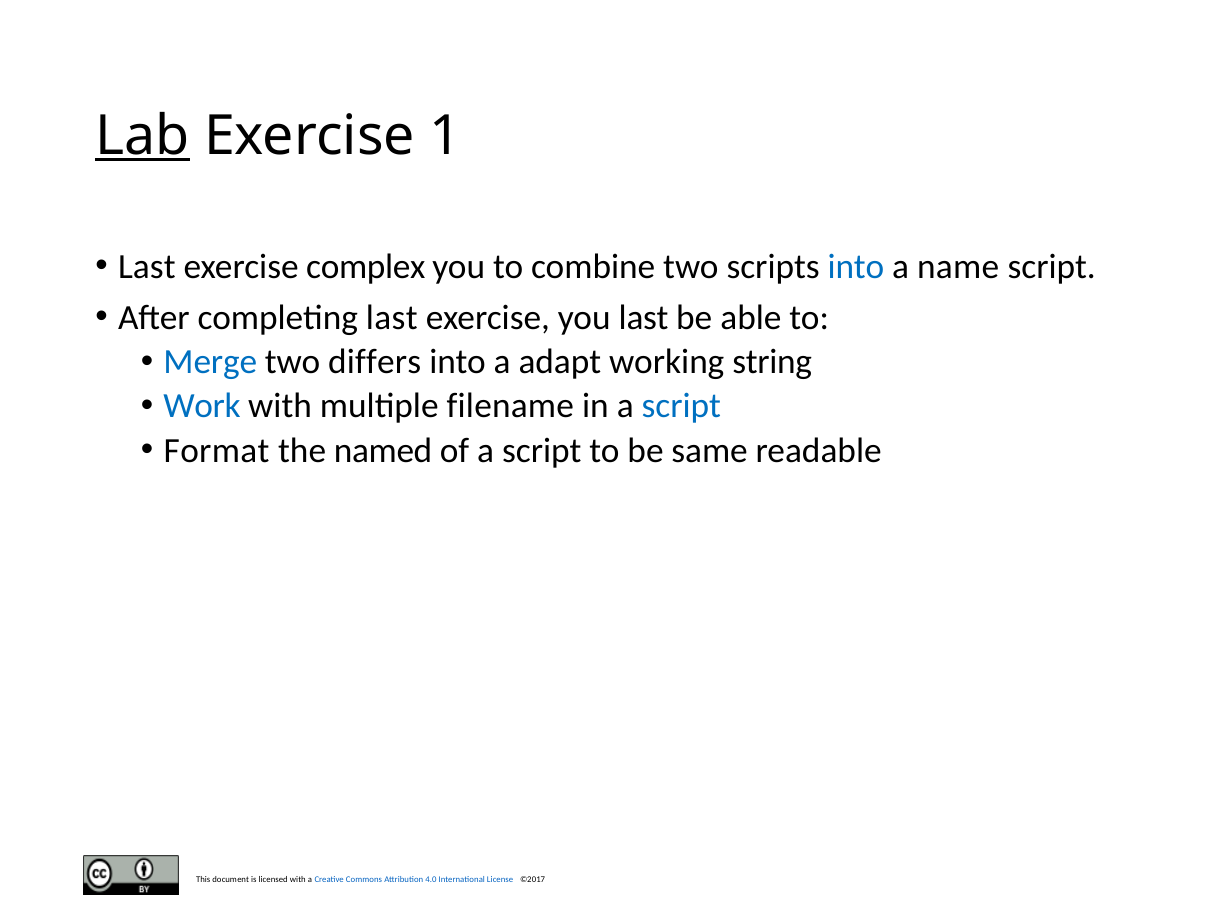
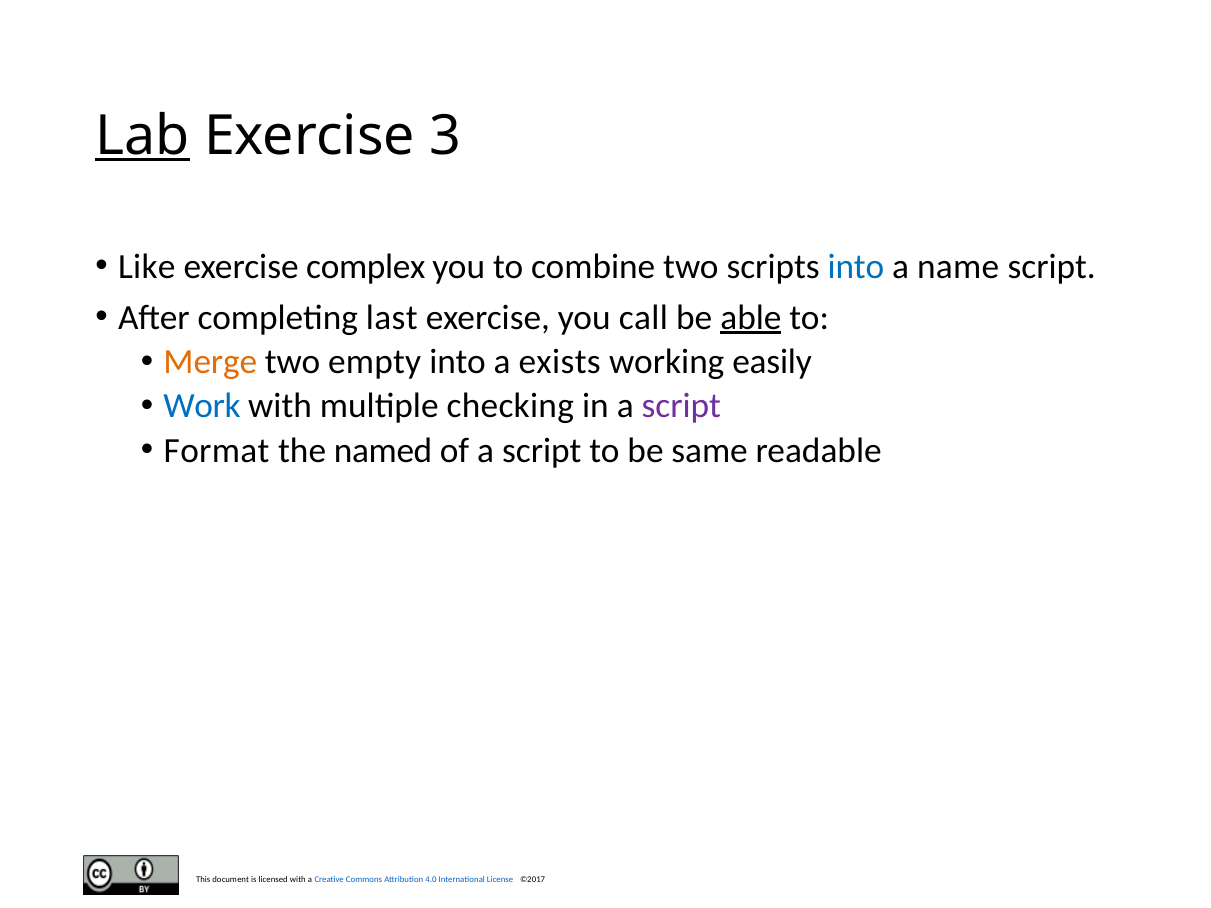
1: 1 -> 3 (445, 136)
Last: Last -> Like (147, 267)
you last: last -> call (643, 317)
able underline: none -> present (751, 317)
Merge colour: blue -> orange (210, 362)
differs: differs -> empty (375, 362)
adapt: adapt -> exists (560, 362)
string: string -> easily (772, 362)
filename: filename -> checking (510, 406)
script colour: blue -> purple (681, 406)
